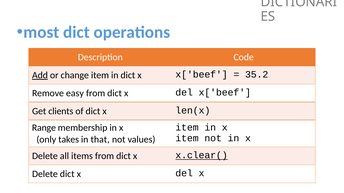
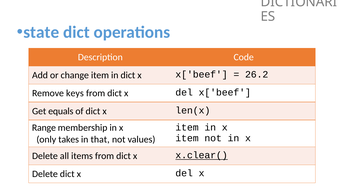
most: most -> state (41, 32)
Add underline: present -> none (40, 75)
35.2: 35.2 -> 26.2 (257, 75)
easy: easy -> keys (75, 93)
clients: clients -> equals (61, 111)
